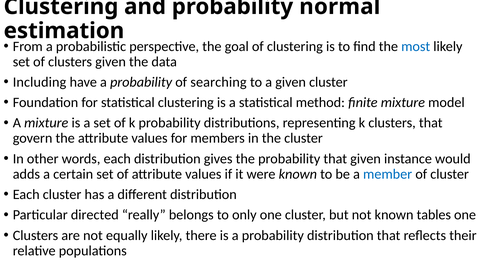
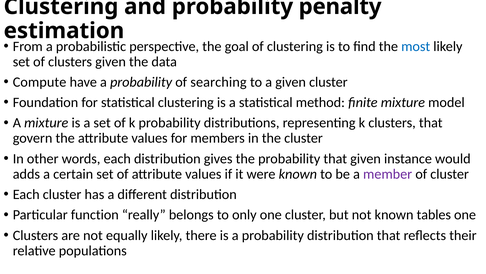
normal: normal -> penalty (340, 7)
Including: Including -> Compute (40, 82)
member colour: blue -> purple (388, 174)
directed: directed -> function (95, 214)
